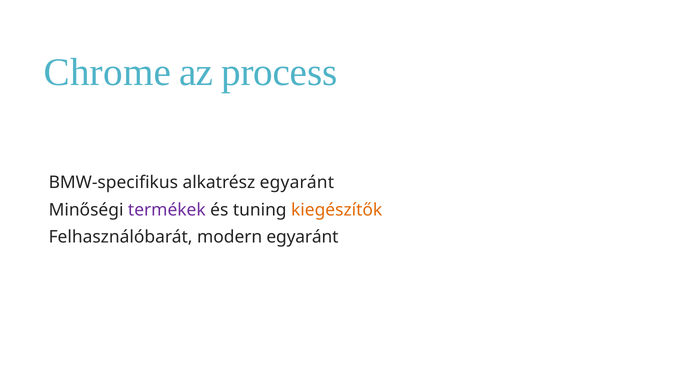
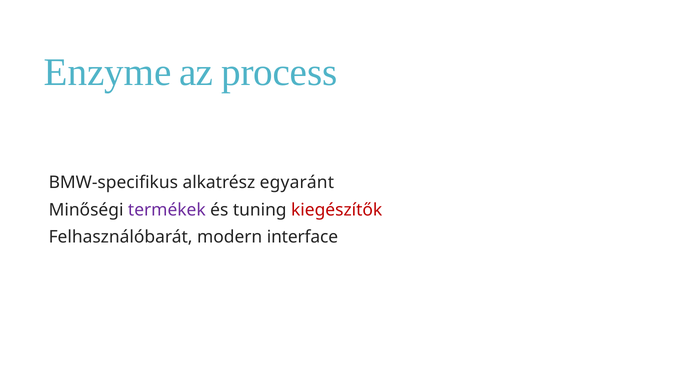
Chrome: Chrome -> Enzyme (108, 72)
kiegészítők colour: orange -> red (337, 210)
modern egyaránt: egyaránt -> interface (302, 237)
